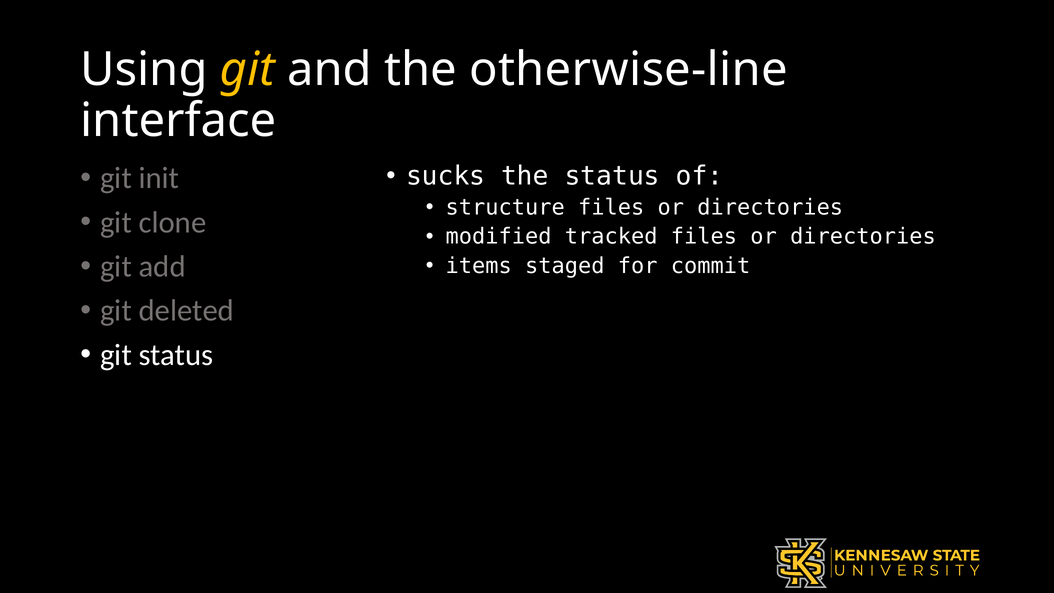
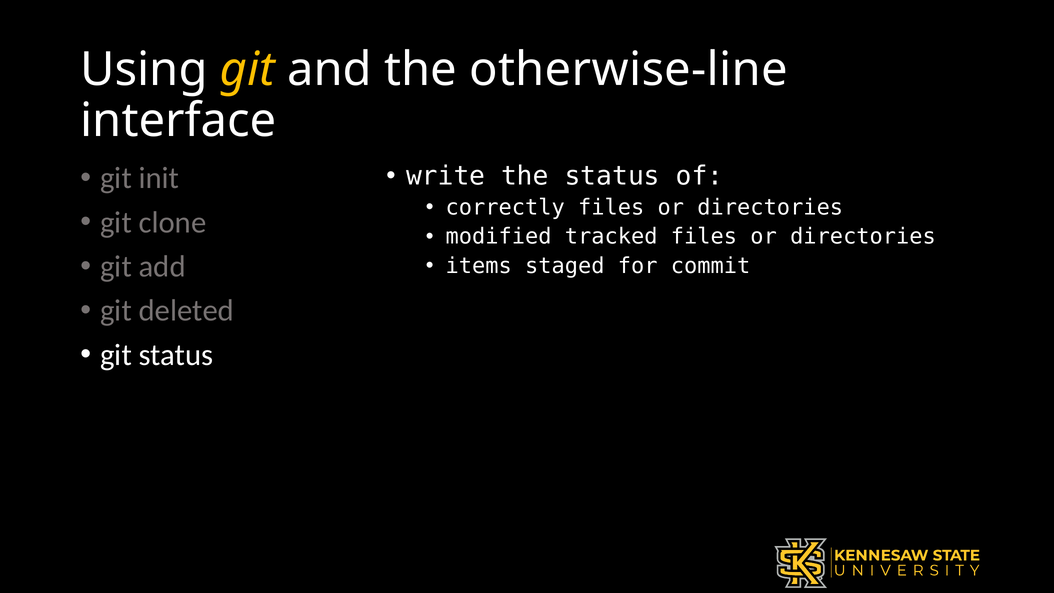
sucks: sucks -> write (446, 176)
structure: structure -> correctly (505, 207)
